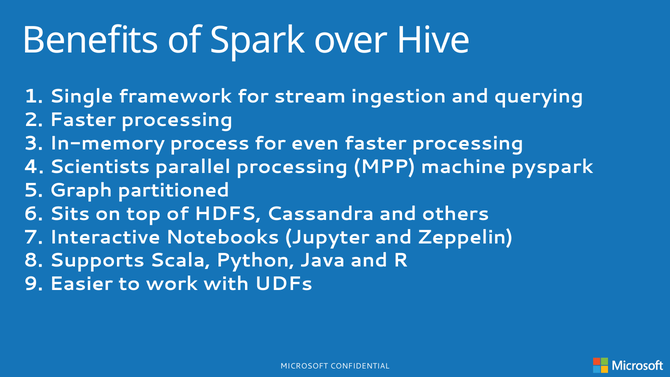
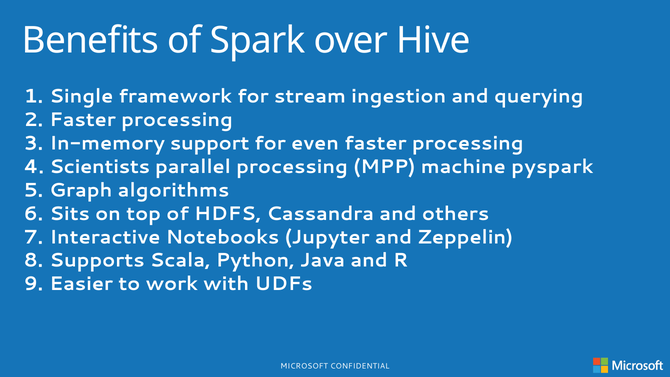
process: process -> support (210, 143)
partitioned: partitioned -> algorithms (173, 190)
